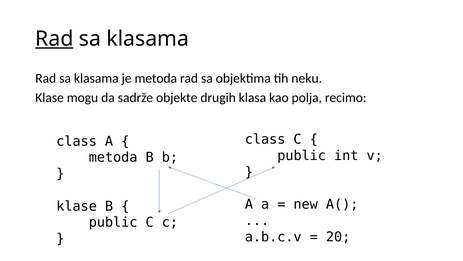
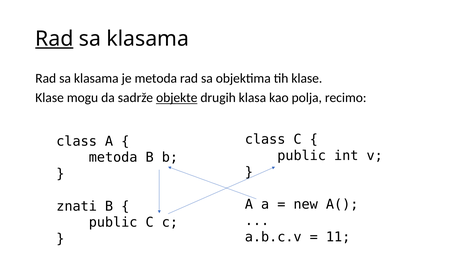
tih neku: neku -> klase (307, 78)
objekte underline: none -> present (177, 98)
klase: klase -> znati (77, 206)
20: 20 -> 11 (338, 236)
